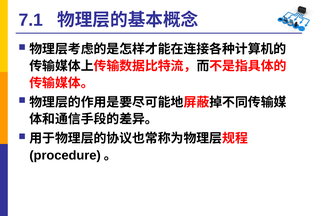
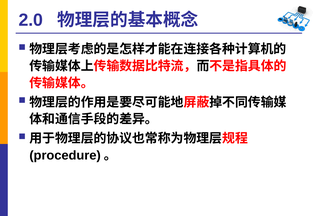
7.1: 7.1 -> 2.0 (31, 20)
